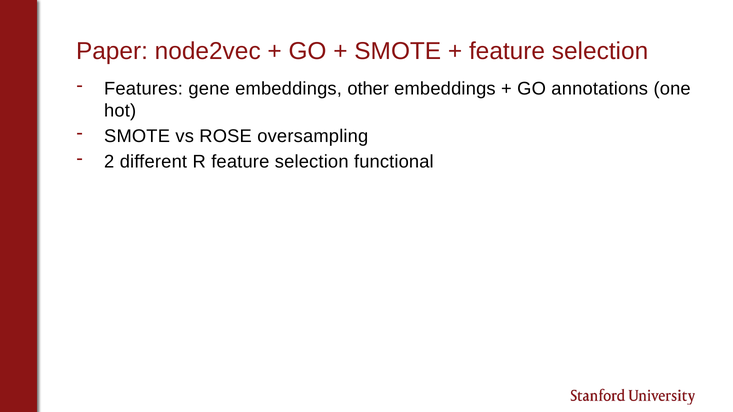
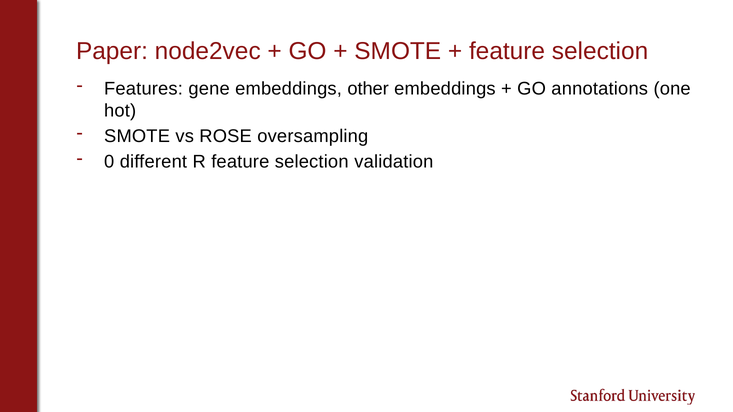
2: 2 -> 0 (109, 162)
functional: functional -> validation (394, 162)
